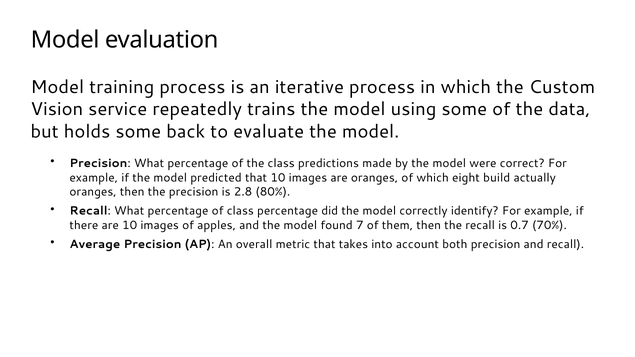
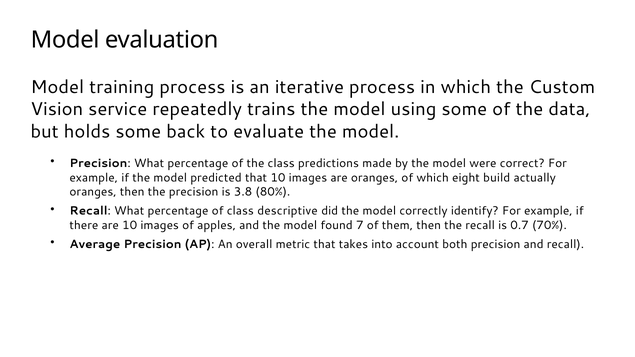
2.8: 2.8 -> 3.8 (243, 192)
class percentage: percentage -> descriptive (288, 211)
